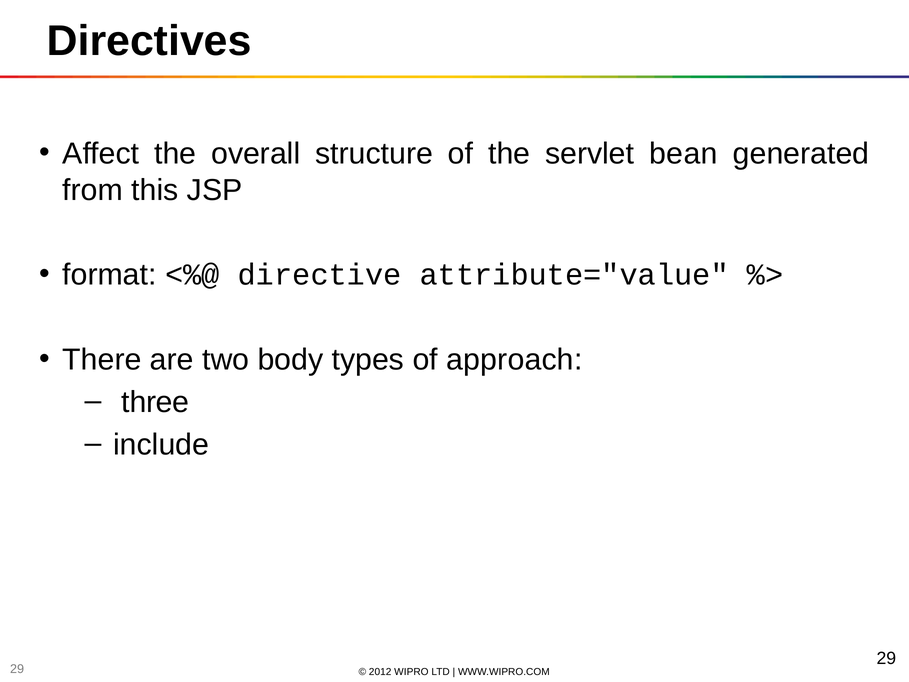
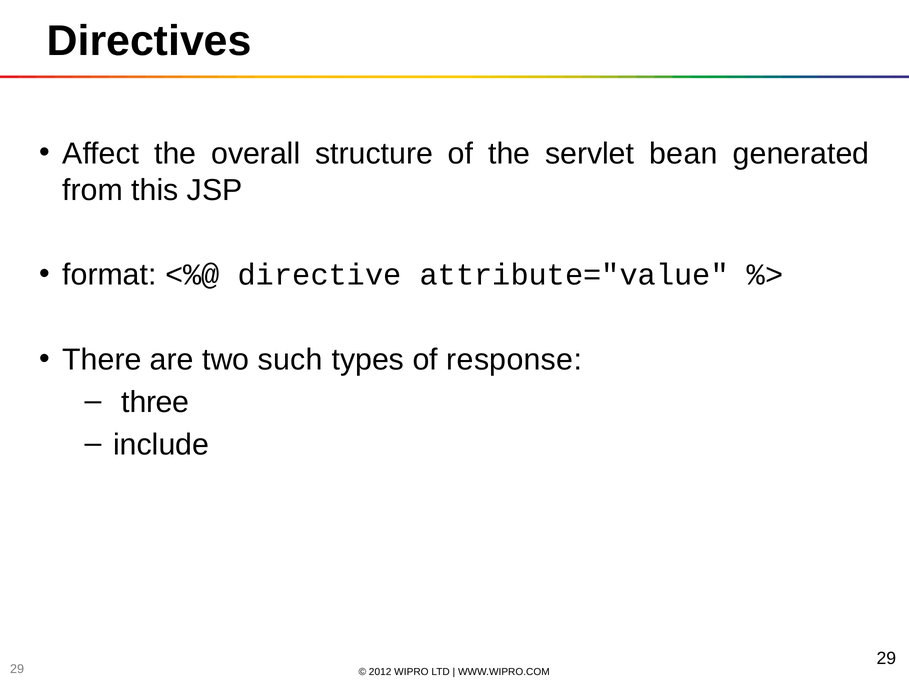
body: body -> such (290, 360)
approach: approach -> response (514, 360)
